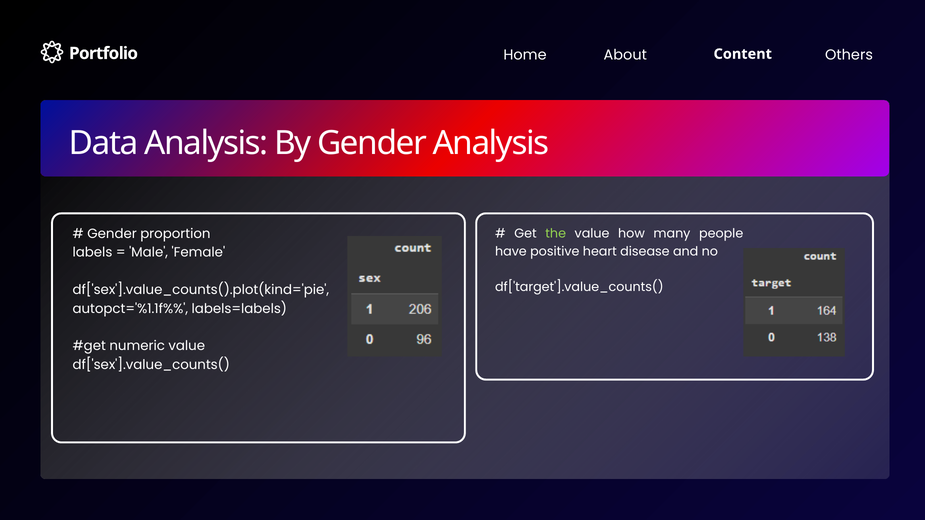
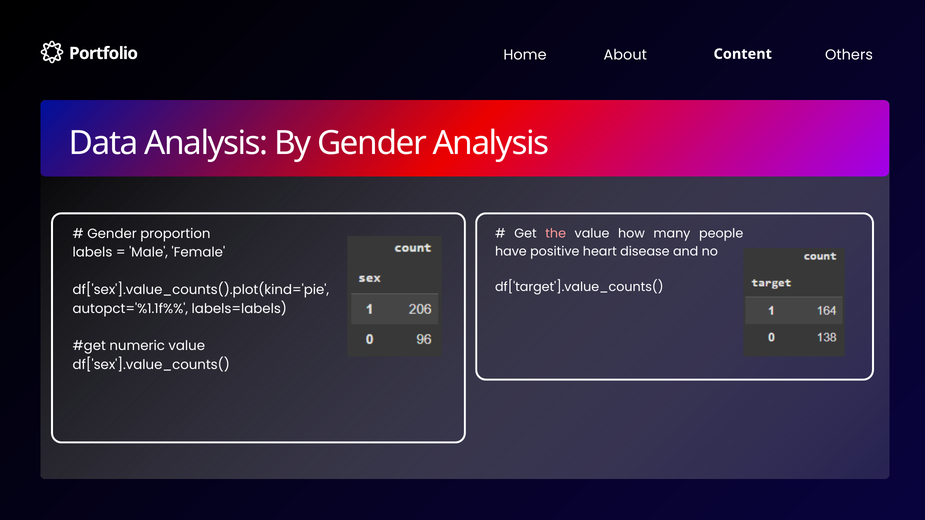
the colour: light green -> pink (556, 234)
